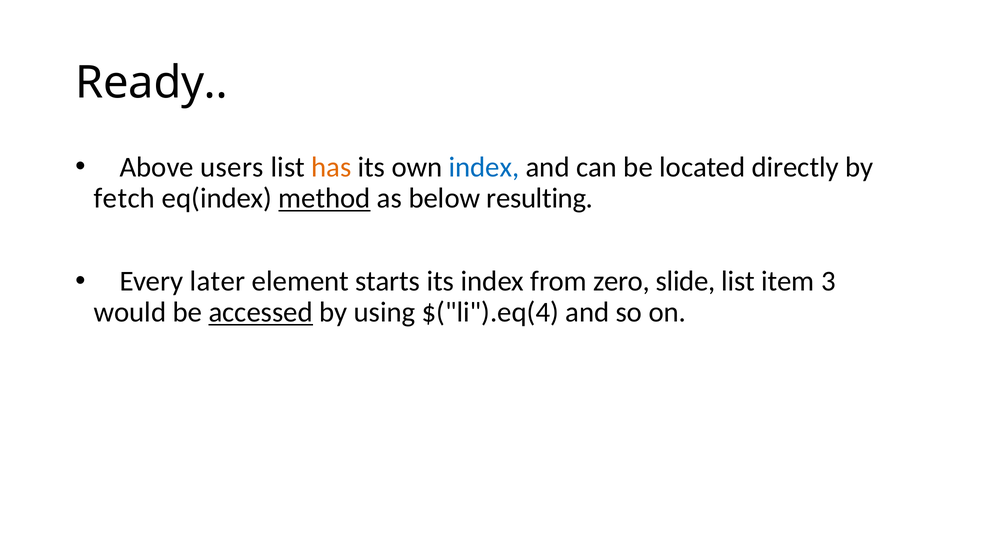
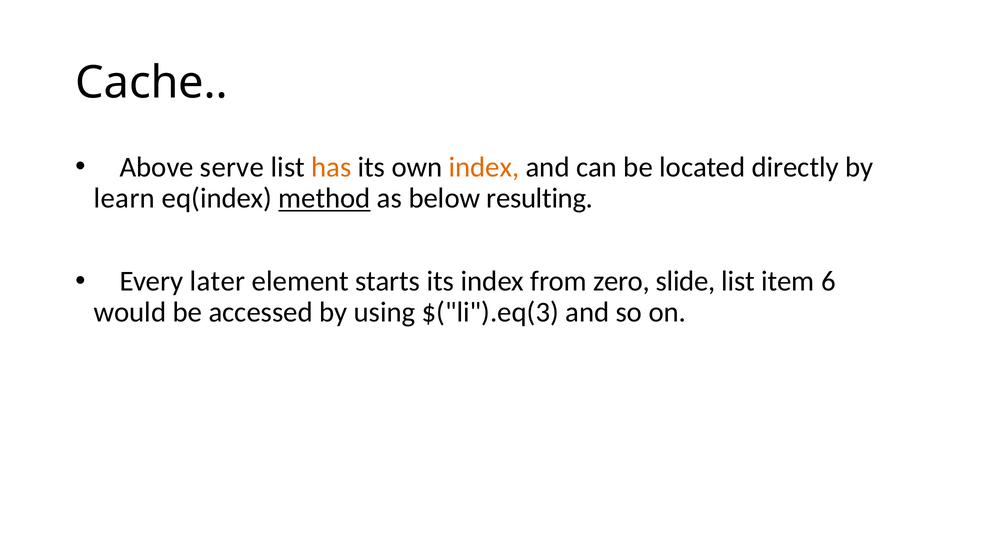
Ready: Ready -> Cache (152, 83)
users: users -> serve (232, 167)
index colour: blue -> orange (484, 167)
fetch: fetch -> learn (124, 198)
3: 3 -> 6 (828, 281)
accessed underline: present -> none (261, 312)
$("li").eq(4: $("li").eq(4 -> $("li").eq(3 (490, 312)
